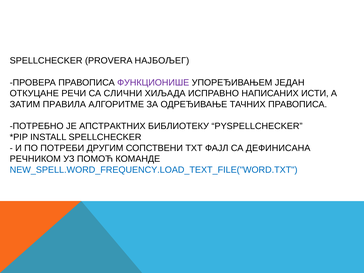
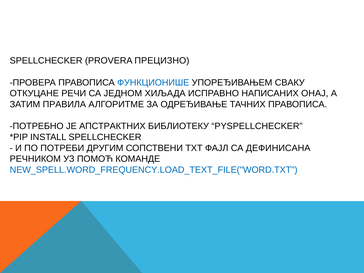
НАЈБОЉЕГ: НАЈБОЉЕГ -> ПРЕЦИЗНО (162, 61)
ФУНКЦИОНИШЕ colour: purple -> blue (153, 83)
ЈЕДАН: ЈЕДАН -> СВАКУ (290, 83)
СЛИЧНИ: СЛИЧНИ -> ЈЕДНОМ (123, 93)
ИСТИ: ИСТИ -> ОНАЈ (315, 93)
